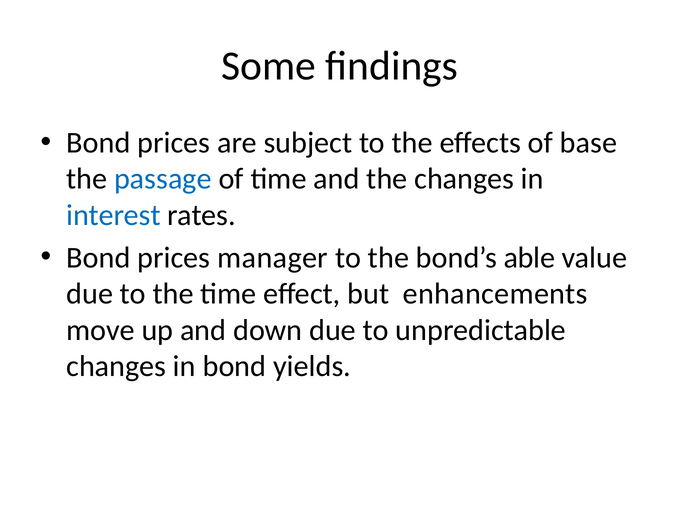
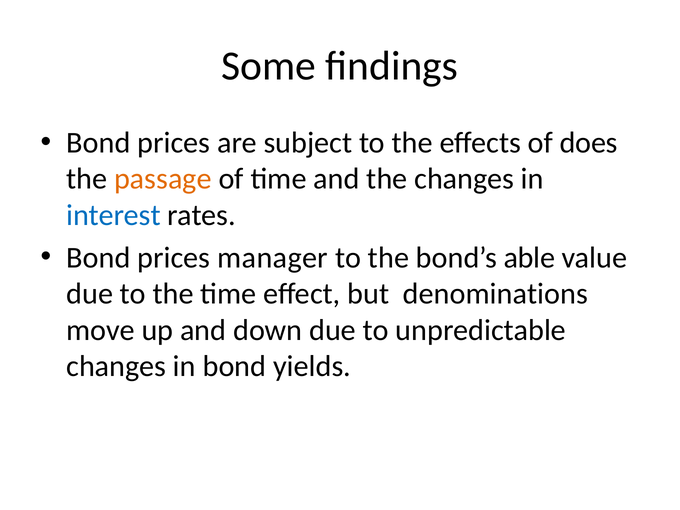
base: base -> does (589, 143)
passage colour: blue -> orange (163, 179)
enhancements: enhancements -> denominations (495, 294)
